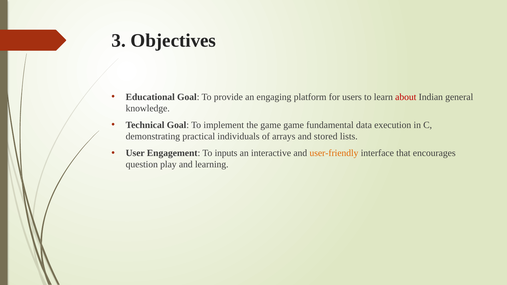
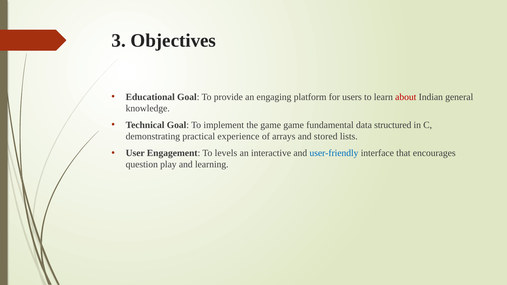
execution: execution -> structured (393, 125)
individuals: individuals -> experience (238, 137)
inputs: inputs -> levels (226, 153)
user-friendly colour: orange -> blue (334, 153)
